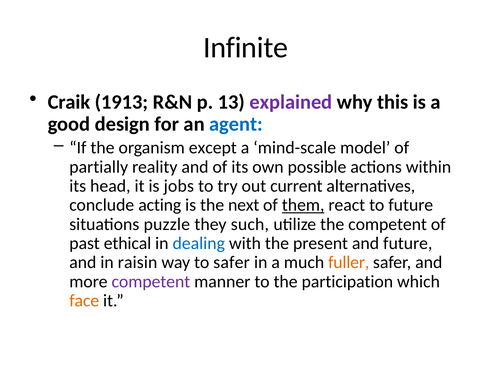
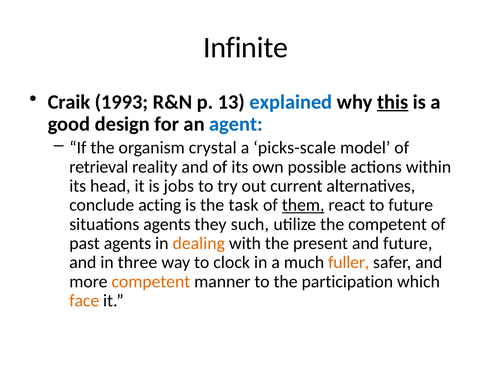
1913: 1913 -> 1993 (122, 102)
explained colour: purple -> blue (291, 102)
this underline: none -> present (393, 102)
except: except -> crystal (213, 148)
mind-scale: mind-scale -> picks-scale (295, 148)
partially: partially -> retrieval (99, 167)
next: next -> task (244, 205)
situations puzzle: puzzle -> agents (167, 224)
past ethical: ethical -> agents (127, 244)
dealing colour: blue -> orange (199, 244)
raisin: raisin -> three (138, 263)
to safer: safer -> clock (232, 263)
competent colour: purple -> orange (151, 282)
